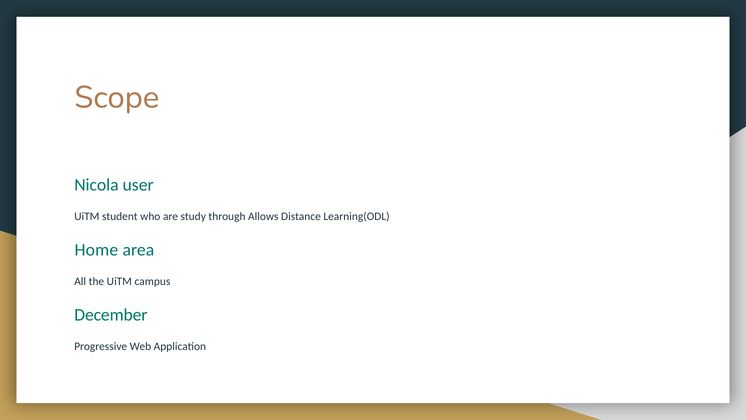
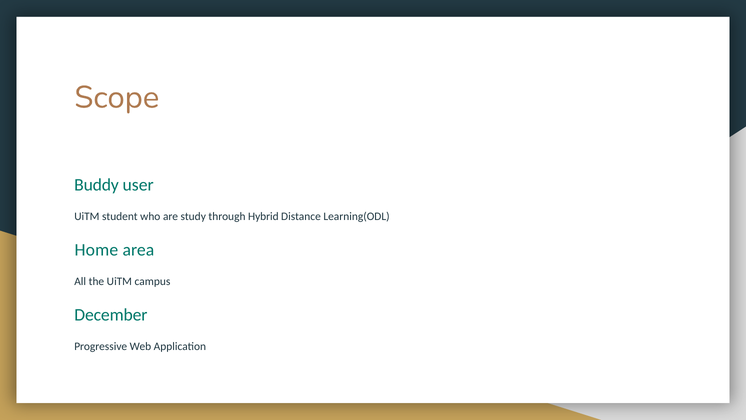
Nicola: Nicola -> Buddy (97, 185)
Allows: Allows -> Hybrid (263, 216)
